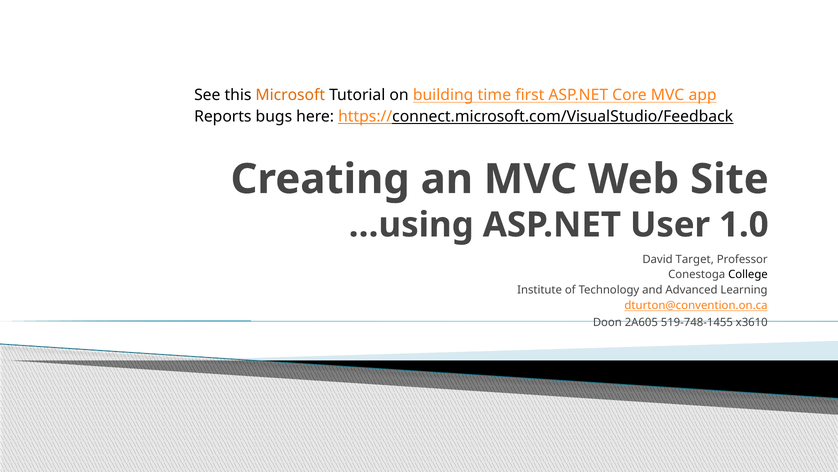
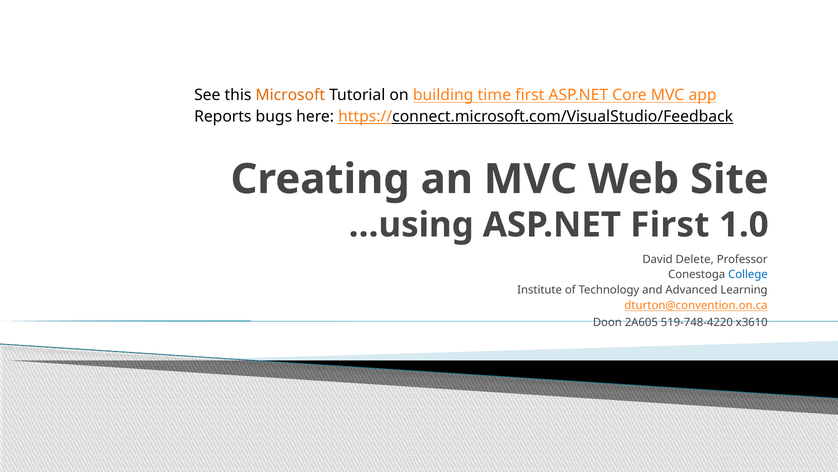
ASP.NET User: User -> First (670, 225)
Target: Target -> Delete (695, 259)
College colour: black -> blue (748, 274)
519-748-1455: 519-748-1455 -> 519-748-4220 (697, 322)
